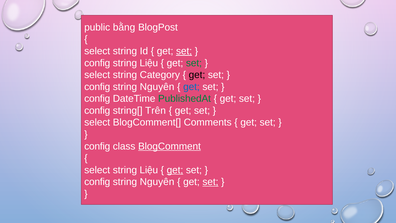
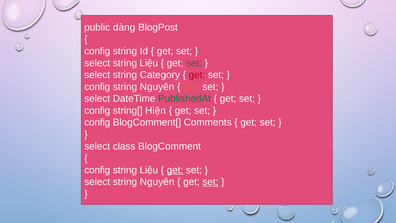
bằng: bằng -> dàng (124, 27)
select: select -> config (97, 51)
set underline: present -> none (184, 51)
config: config -> select (97, 63)
get colour: black -> red (197, 75)
get colour: blue -> orange (191, 87)
config: config -> select (97, 99)
Trên: Trên -> Hiện (156, 110)
select: select -> config (97, 122)
config: config -> select (97, 146)
BlogComment underline: present -> none (169, 146)
select: select -> config (97, 170)
config: config -> select (97, 182)
